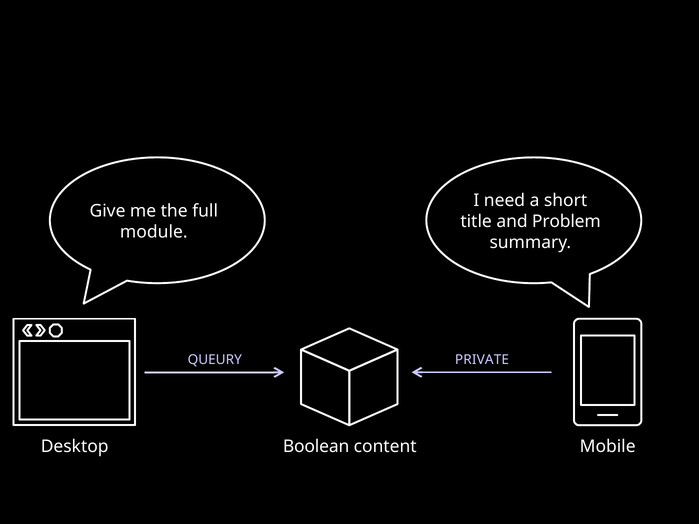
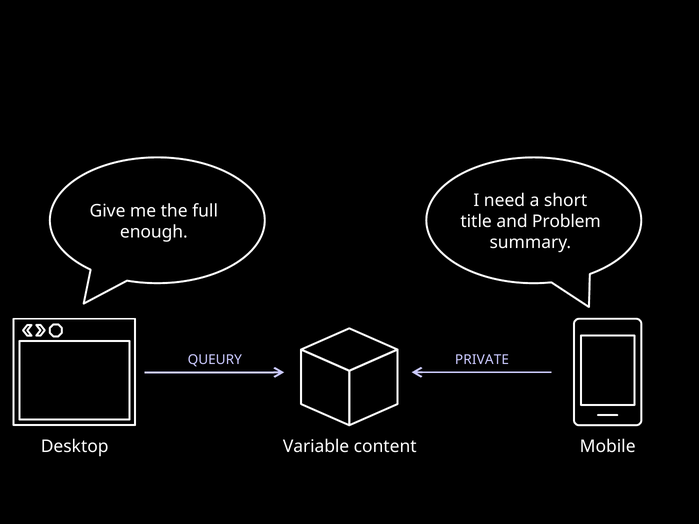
module: module -> enough (154, 232)
Boolean: Boolean -> Variable (316, 447)
